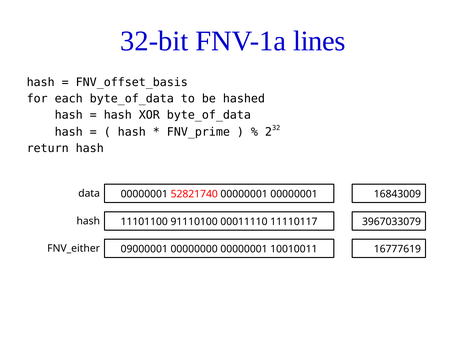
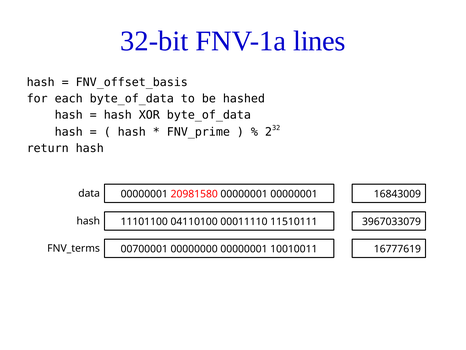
52821740: 52821740 -> 20981580 (194, 194)
91110100: 91110100 -> 04110100 (194, 221)
11110117: 11110117 -> 11510111 (294, 221)
FNV_either: FNV_either -> FNV_terms (74, 248)
09000001: 09000001 -> 00700001 (144, 249)
